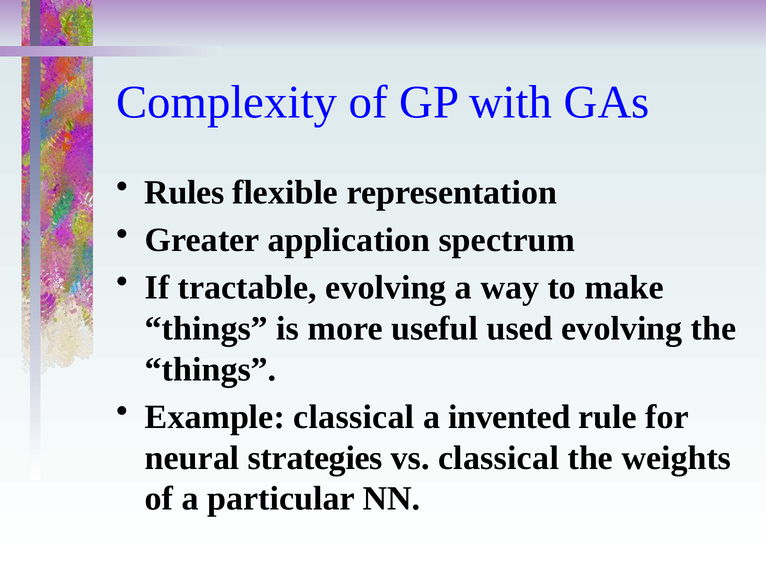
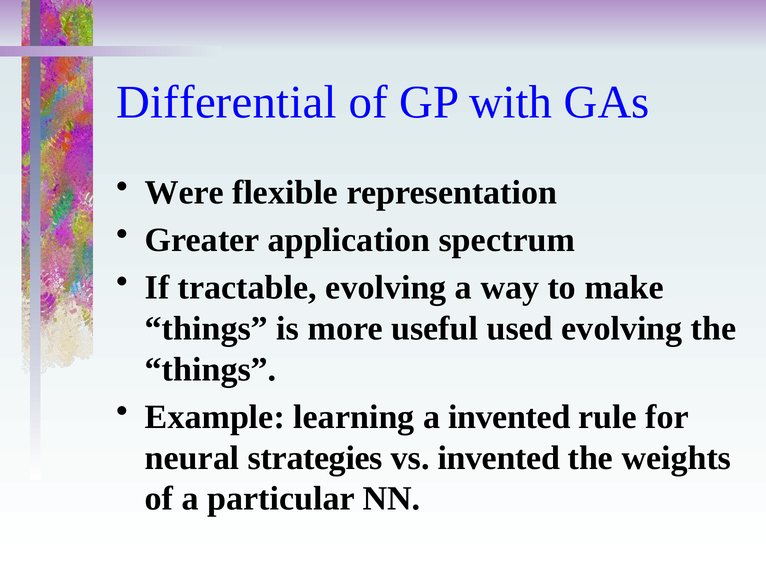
Complexity: Complexity -> Differential (226, 102)
Rules: Rules -> Were (184, 193)
Example classical: classical -> learning (354, 417)
vs classical: classical -> invented (499, 458)
